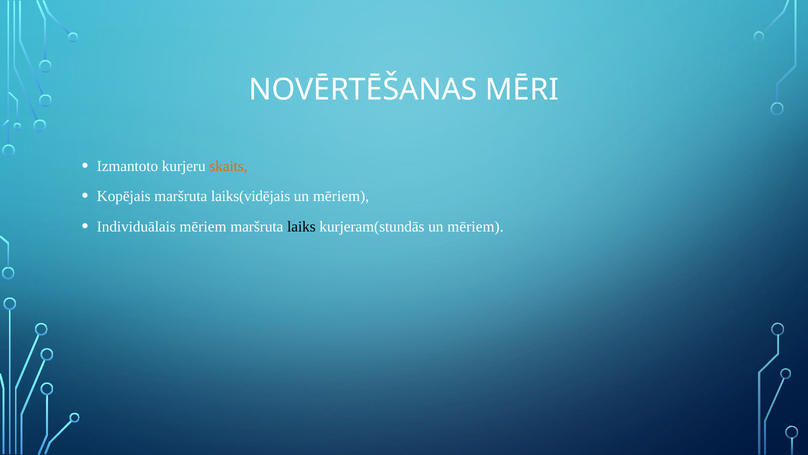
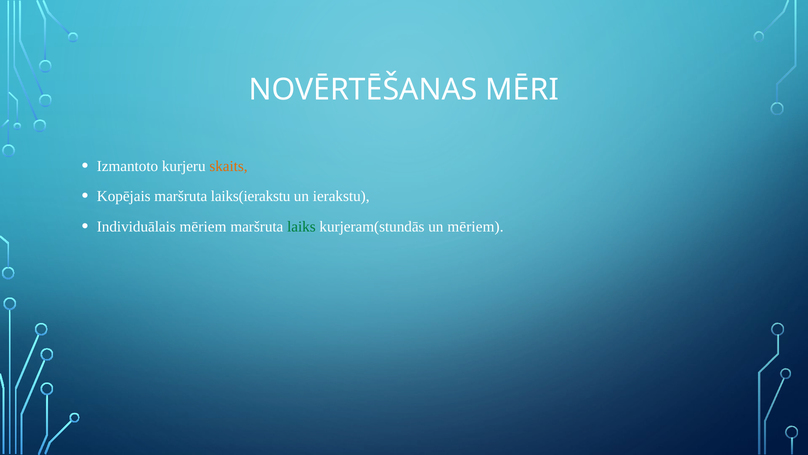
laiks(vidējais: laiks(vidējais -> laiks(ierakstu (251, 196)
mēriem: mēriem -> ierakstu (341, 196)
laiks colour: black -> green (301, 226)
